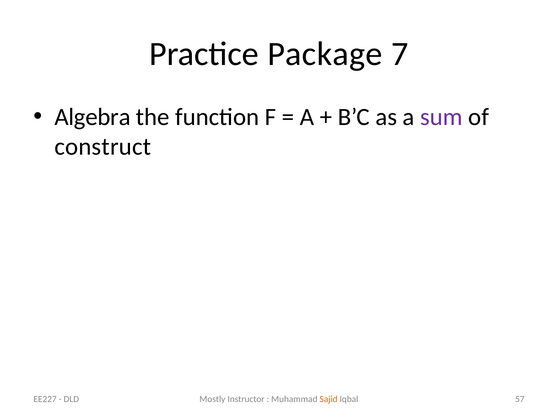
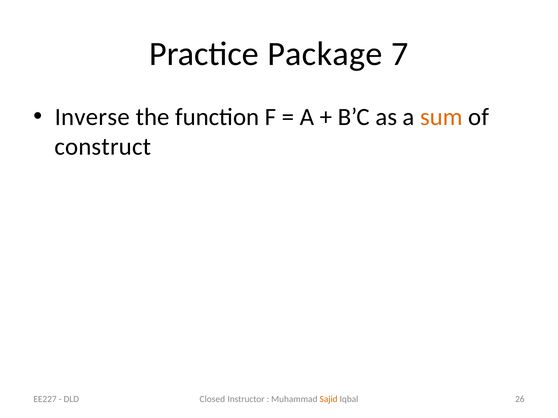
Algebra: Algebra -> Inverse (92, 117)
sum colour: purple -> orange (441, 117)
Mostly: Mostly -> Closed (212, 400)
57: 57 -> 26 (520, 400)
